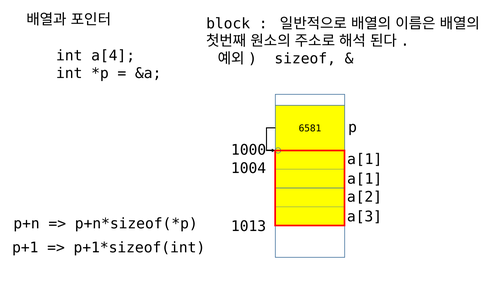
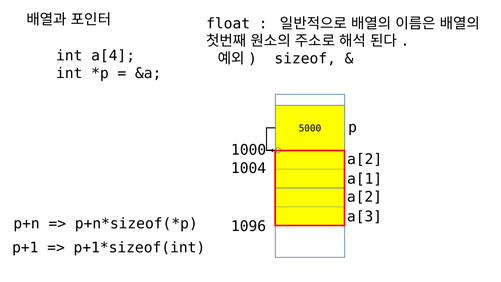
block: block -> float (228, 24)
6581: 6581 -> 5000 (310, 128)
a[1: a[1 -> a[2 (365, 159)
1013: 1013 -> 1096 (249, 226)
